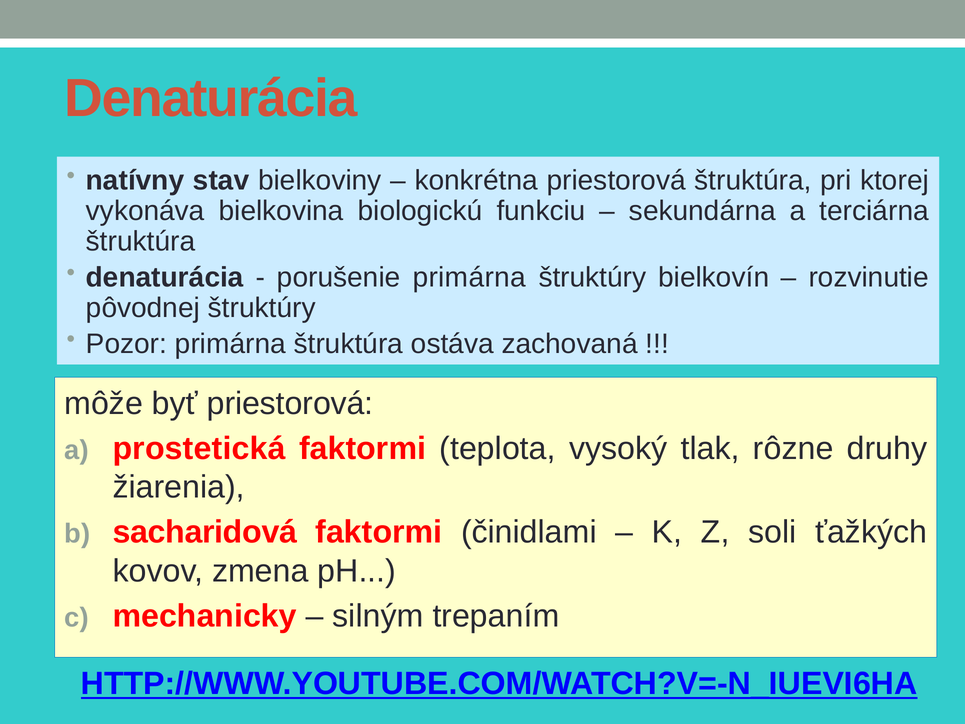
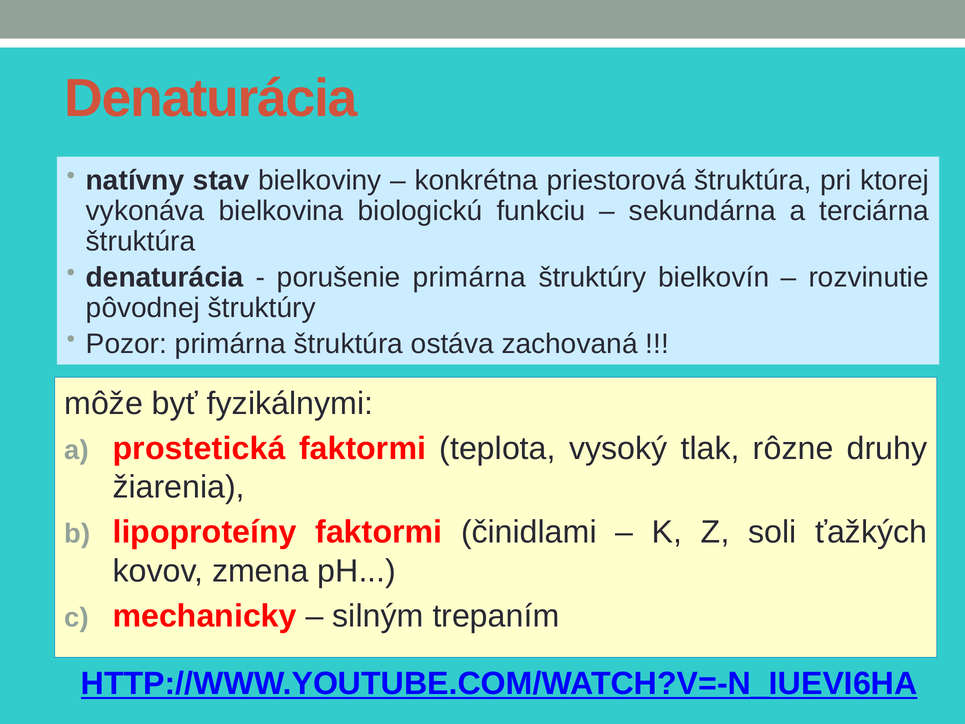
byť priestorová: priestorová -> fyzikálnymi (290, 403)
sacharidová: sacharidová -> lipoproteíny (205, 532)
